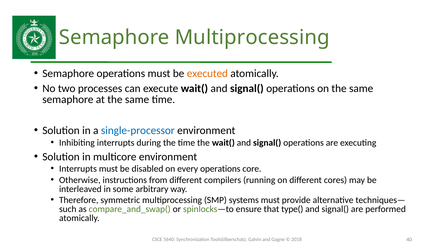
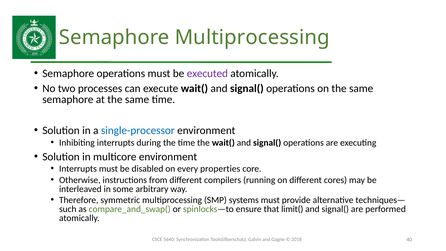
executed colour: orange -> purple (207, 73)
every operations: operations -> properties (220, 169)
type(: type( -> limit( (292, 209)
